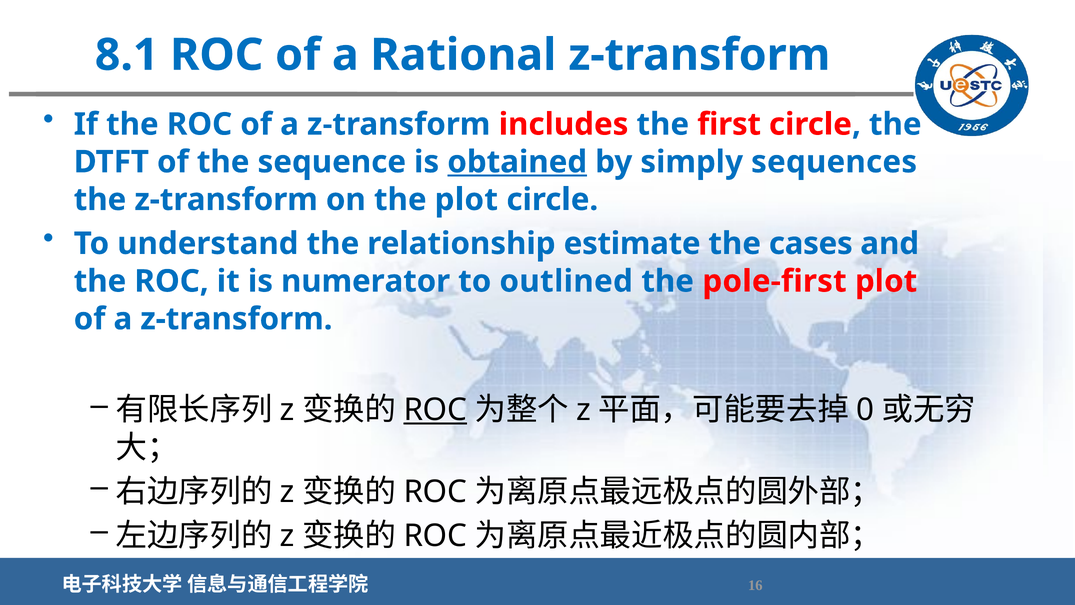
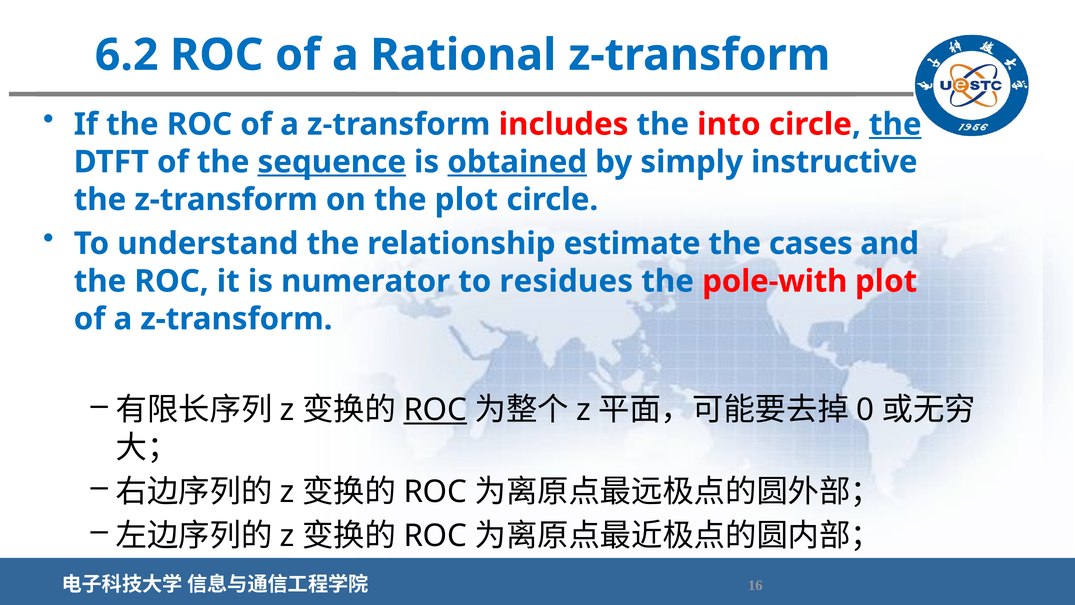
8.1: 8.1 -> 6.2 (127, 55)
first: first -> into (729, 124)
the underline: none -> present (895, 124)
sequence underline: none -> present (332, 162)
sequences: sequences -> instructive (834, 162)
outlined: outlined -> residues (566, 281)
pole-first: pole-first -> pole-with (775, 281)
